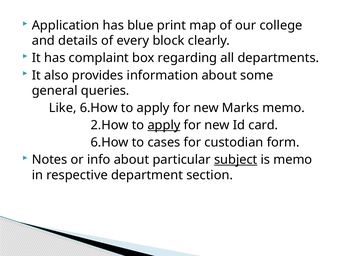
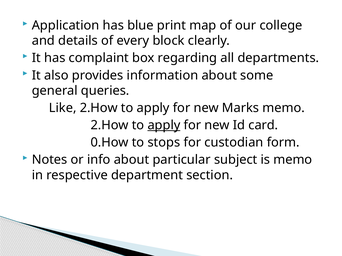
Like 6.How: 6.How -> 2.How (99, 108)
6.How: 6.How -> 0.How (110, 143)
cases: cases -> stops (164, 143)
subject underline: present -> none (236, 160)
